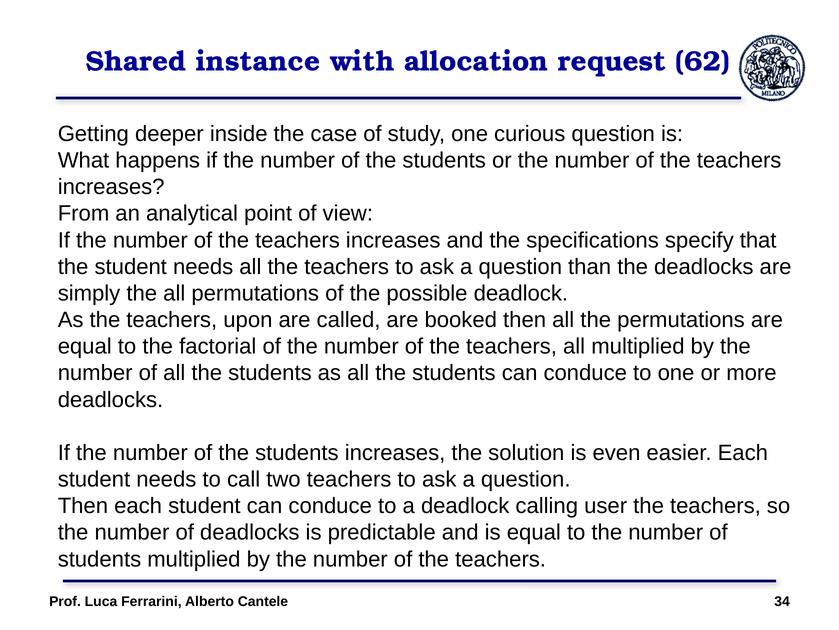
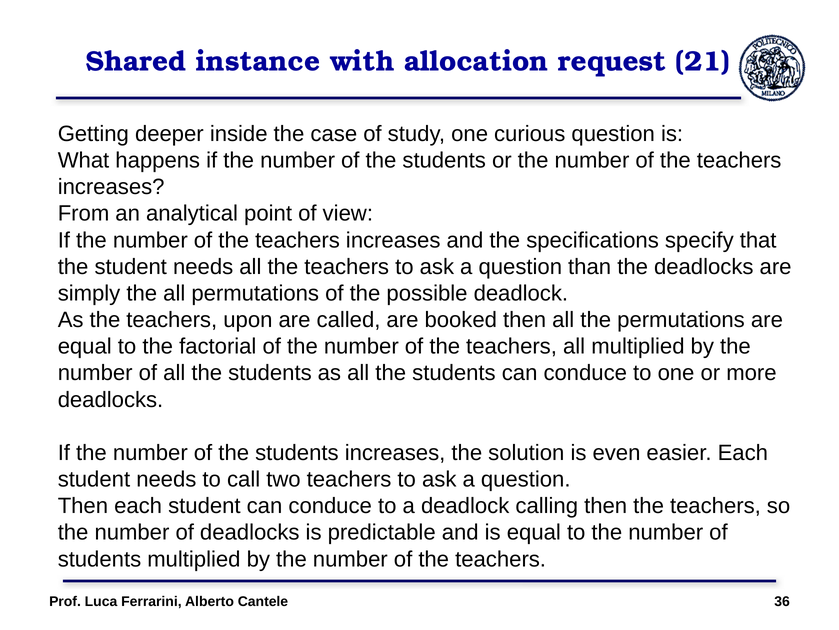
62: 62 -> 21 (703, 61)
calling user: user -> then (606, 505)
34: 34 -> 36 (782, 601)
